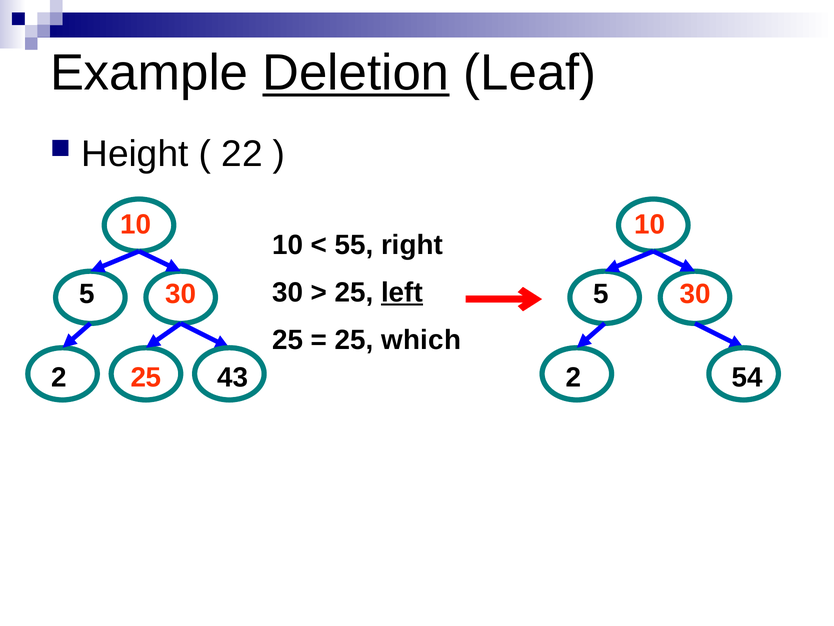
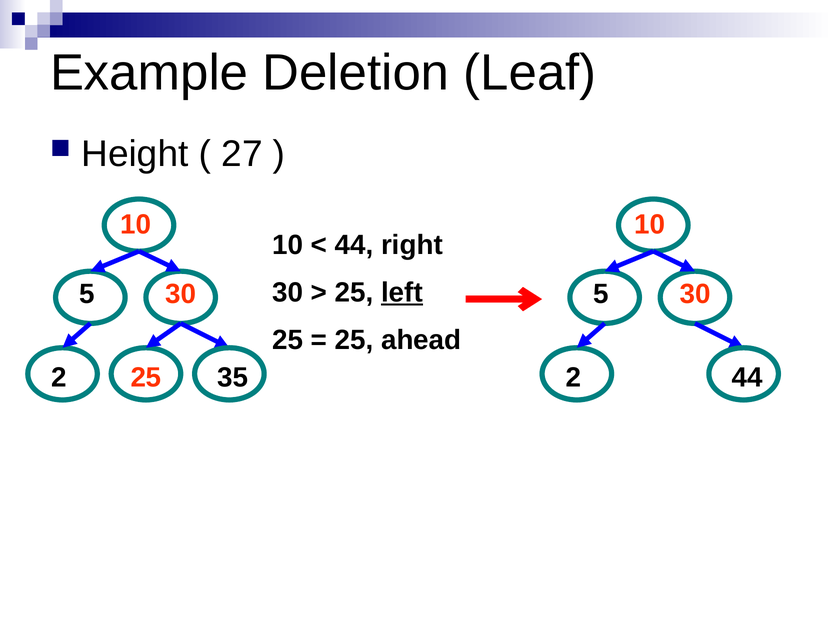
Deletion underline: present -> none (356, 73)
22: 22 -> 27 (242, 154)
55: 55 -> 44 (354, 245)
which: which -> ahead (421, 340)
43: 43 -> 35 (233, 377)
2 54: 54 -> 44 (747, 377)
